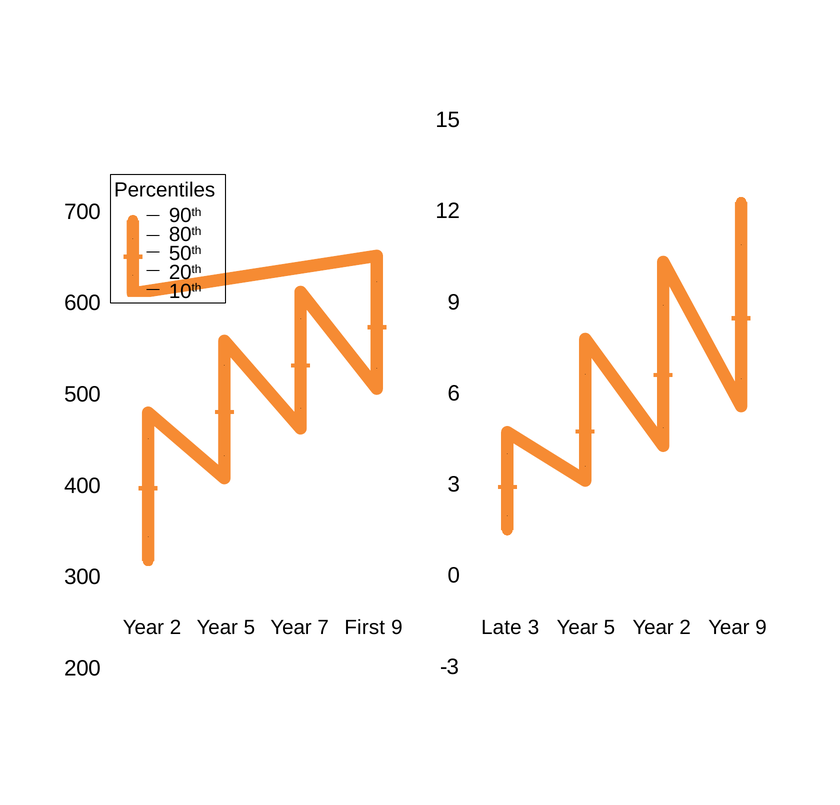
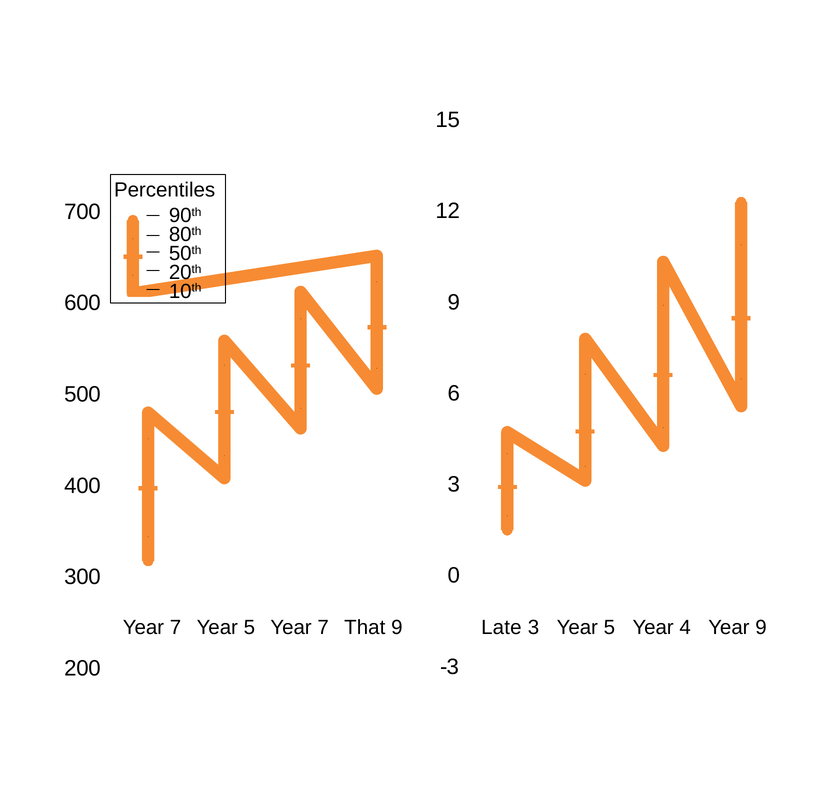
2: 2 -> 7 (176, 628)
First: First -> That (365, 628)
5 Year 2: 2 -> 4 (685, 628)
